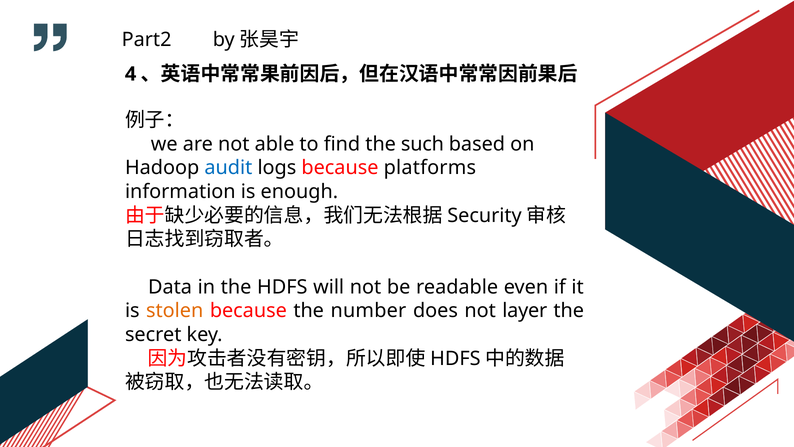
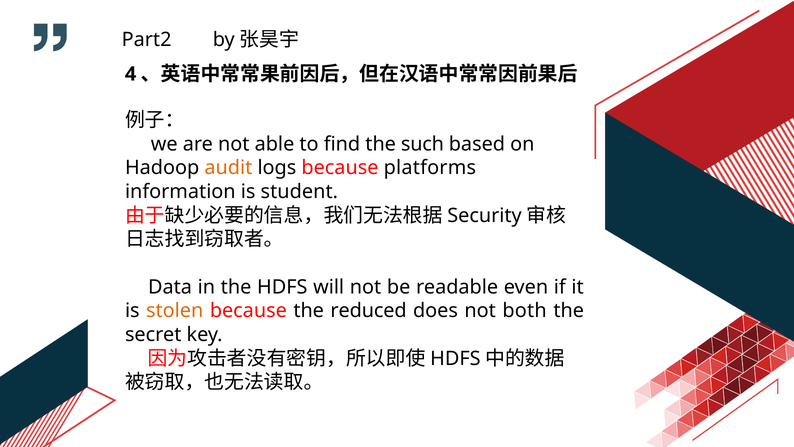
audit colour: blue -> orange (228, 168)
enough: enough -> student (299, 192)
number: number -> reduced (369, 311)
layer: layer -> both (525, 311)
